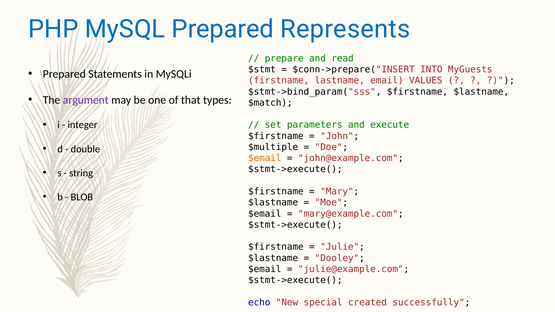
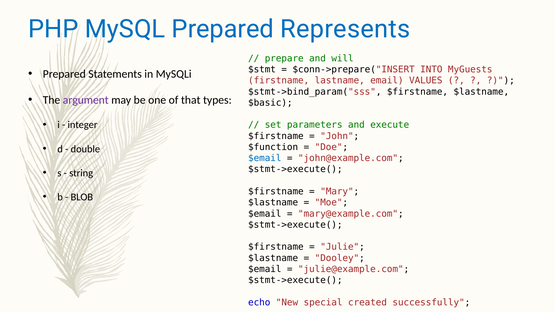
read: read -> will (343, 58)
$match: $match -> $basic (270, 103)
$multiple: $multiple -> $function (273, 147)
$email colour: orange -> blue (265, 158)
